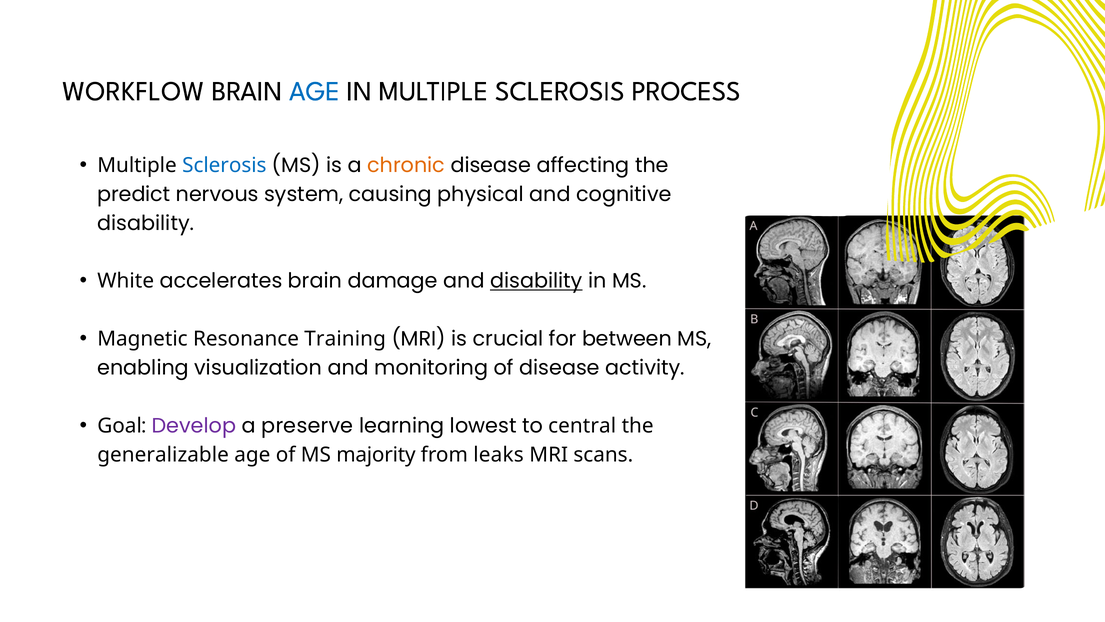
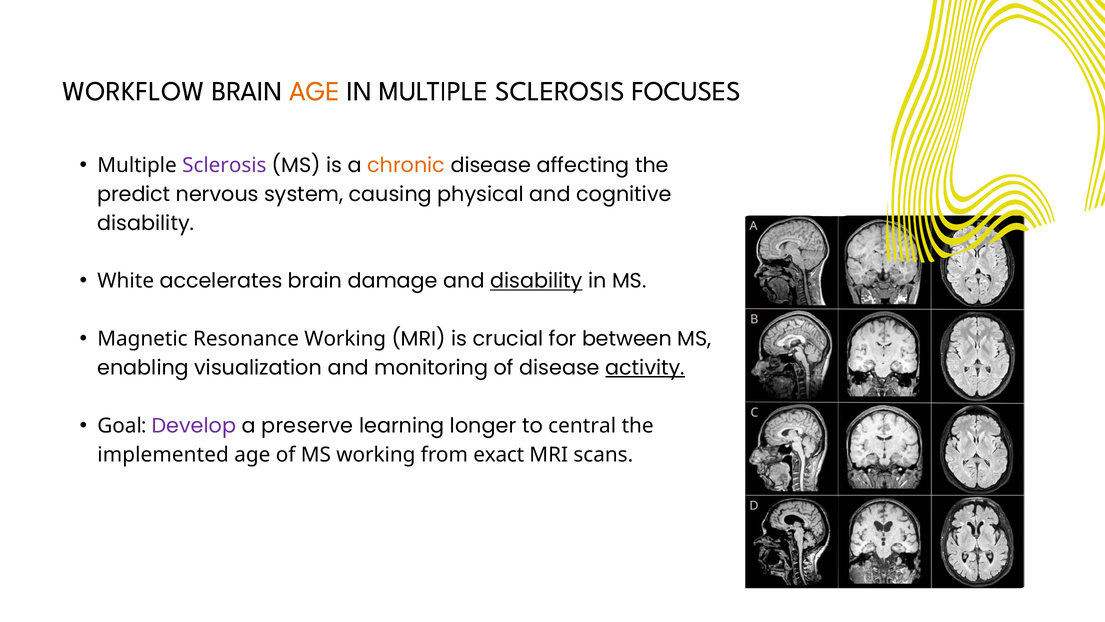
AGE colour: blue -> orange (314, 91)
PROCESS: PROCESS -> FOCUSES (686, 91)
Sclerosis colour: blue -> purple (224, 165)
Resonance Training: Training -> Working (345, 339)
activity underline: none -> present (645, 368)
lowest: lowest -> longer (483, 426)
generalizable: generalizable -> implemented (163, 454)
MS majority: majority -> working (376, 454)
leaks: leaks -> exact (499, 454)
